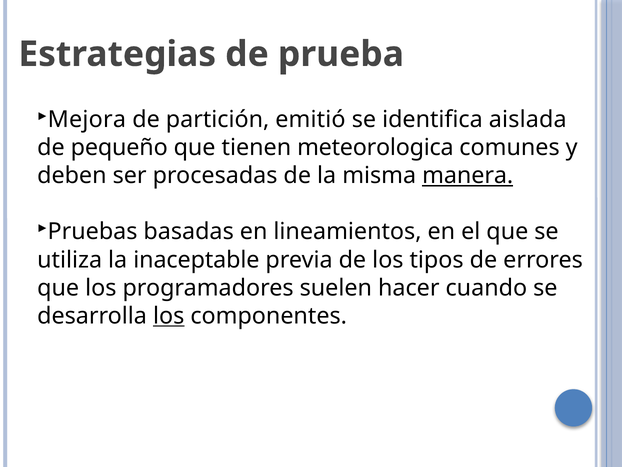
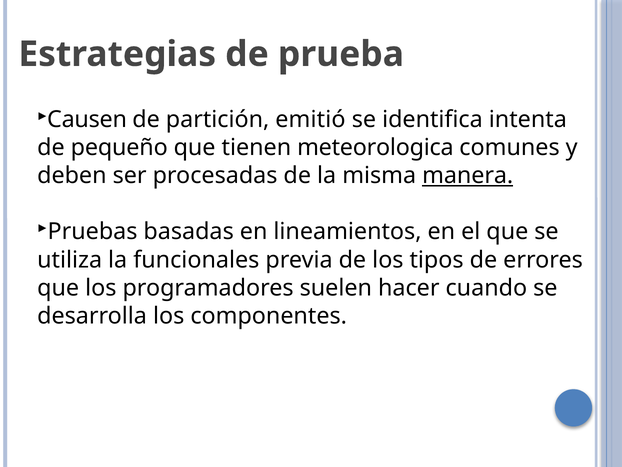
Mejora: Mejora -> Causen (87, 119)
aislada: aislada -> intenta (528, 119)
inaceptable: inaceptable -> funcionales (196, 260)
los underline: present -> none (169, 316)
